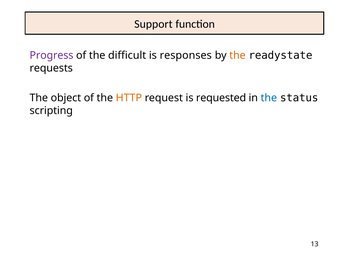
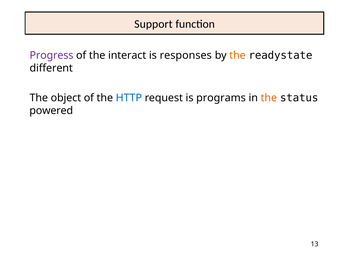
difficult: difficult -> interact (127, 55)
requests: requests -> different (51, 68)
HTTP colour: orange -> blue (129, 98)
requested: requested -> programs (221, 98)
the colour: blue -> orange (269, 98)
scripting: scripting -> powered (51, 111)
